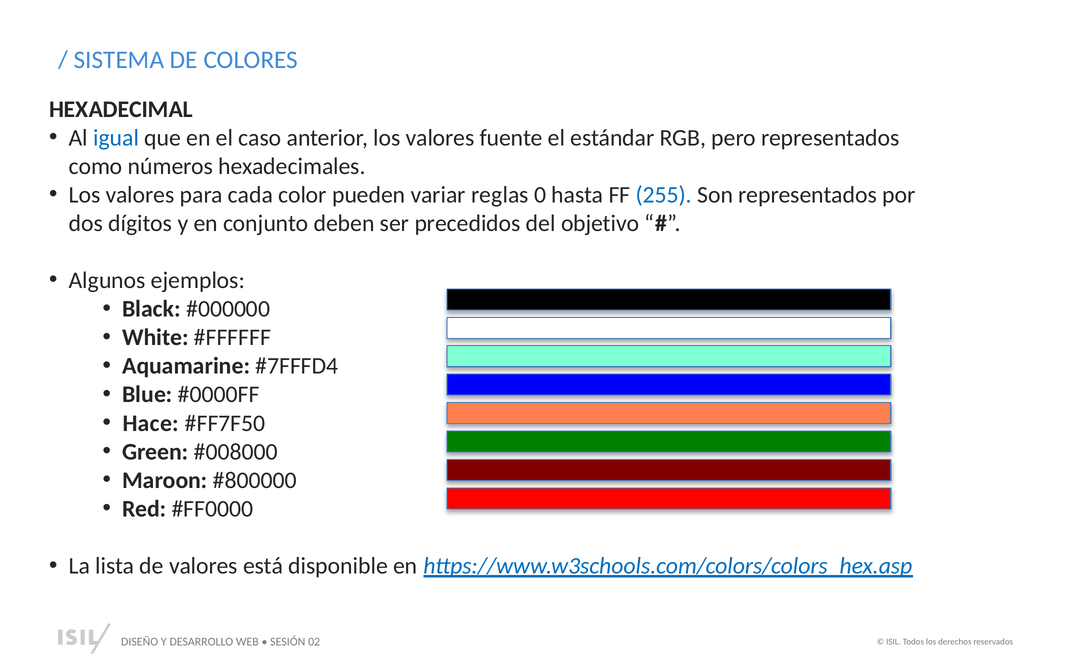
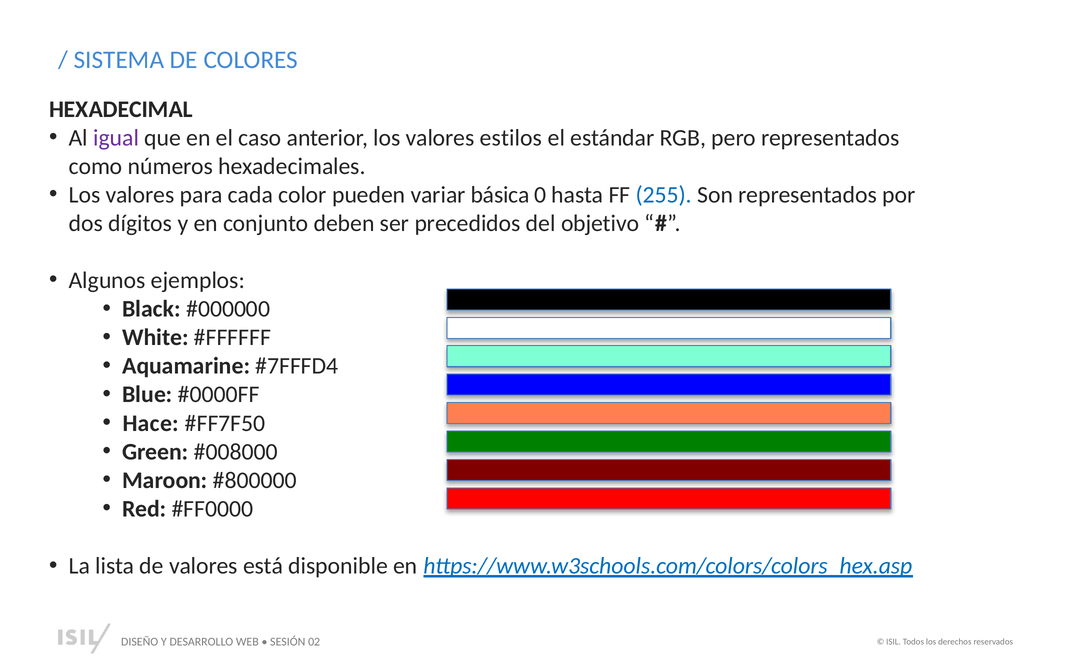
igual colour: blue -> purple (116, 138)
fuente: fuente -> estilos (511, 138)
reglas: reglas -> básica (500, 195)
